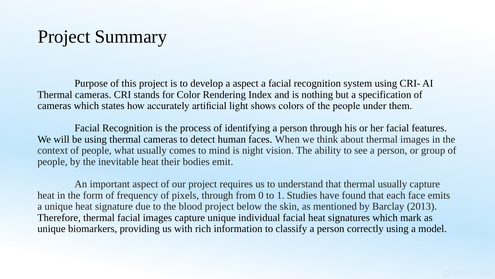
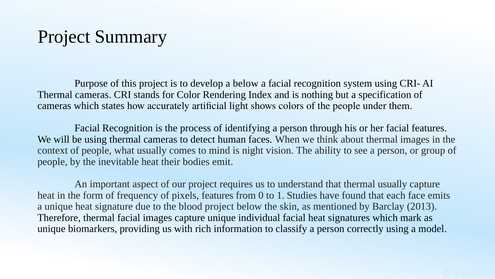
a aspect: aspect -> below (246, 83)
pixels through: through -> features (217, 195)
